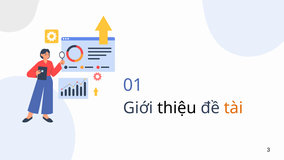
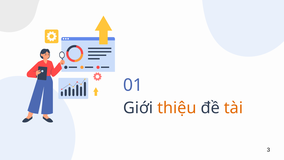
thiệu colour: black -> orange (177, 108)
